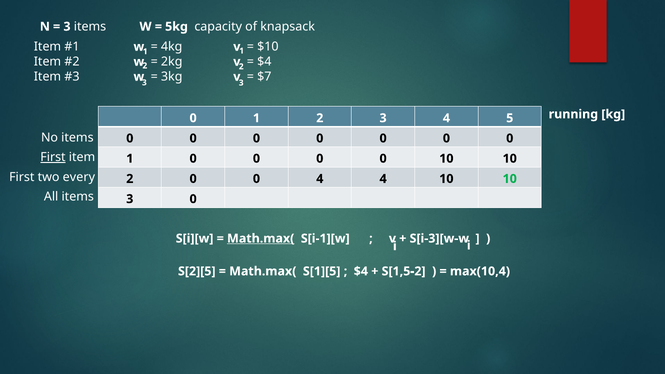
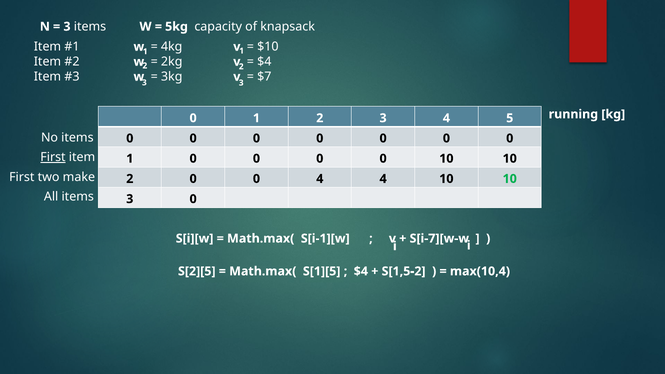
every: every -> make (79, 177)
Math.max( underline: present -> none (261, 239)
S[i-3][w-w: S[i-3][w-w -> S[i-7][w-w (439, 239)
